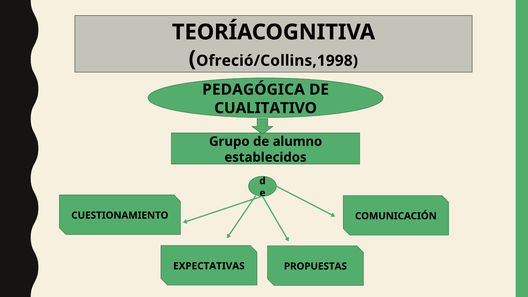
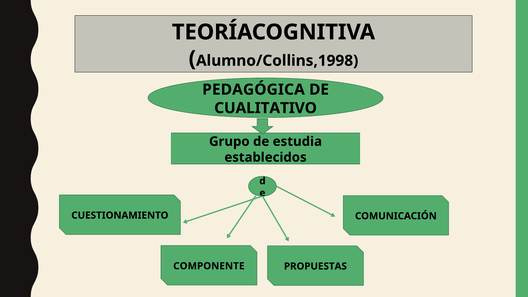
Ofreció/Collins,1998: Ofreció/Collins,1998 -> Alumno/Collins,1998 (277, 61)
alumno: alumno -> estudia (297, 141)
EXPECTATIVAS: EXPECTATIVAS -> COMPONENTE (209, 266)
